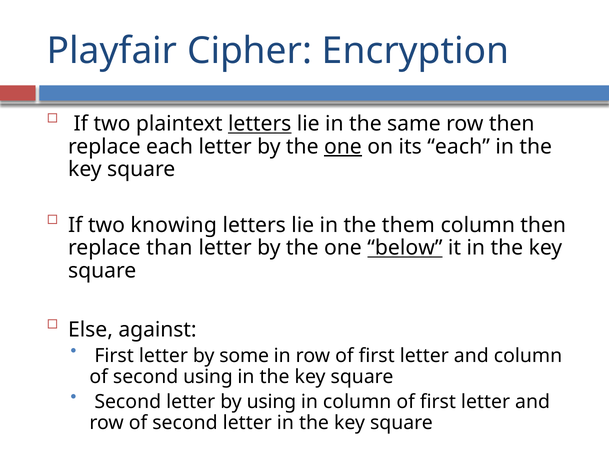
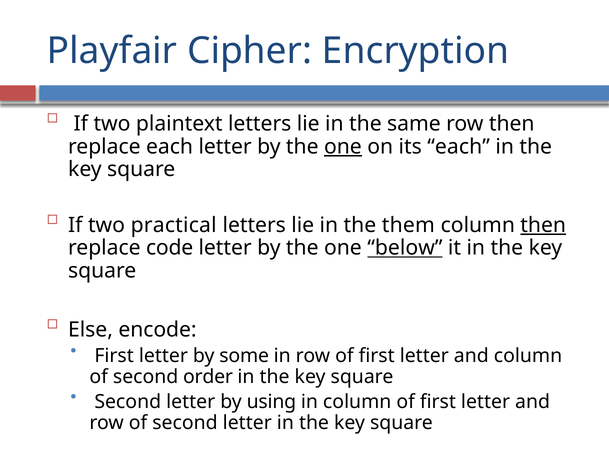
letters underline: present -> none (260, 124)
knowing: knowing -> practical (174, 225)
then underline: none -> present (543, 225)
than: than -> code (170, 248)
against: against -> encode (158, 330)
second using: using -> order (208, 376)
